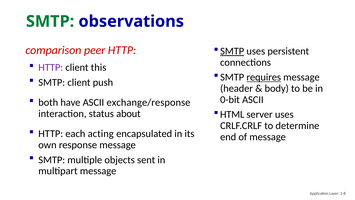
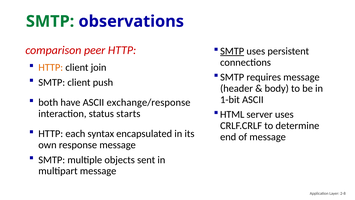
HTTP colour: purple -> orange (51, 67)
this: this -> join (99, 67)
requires underline: present -> none (264, 77)
0-bit: 0-bit -> 1-bit (230, 99)
about: about -> starts (128, 113)
acting: acting -> syntax (101, 134)
